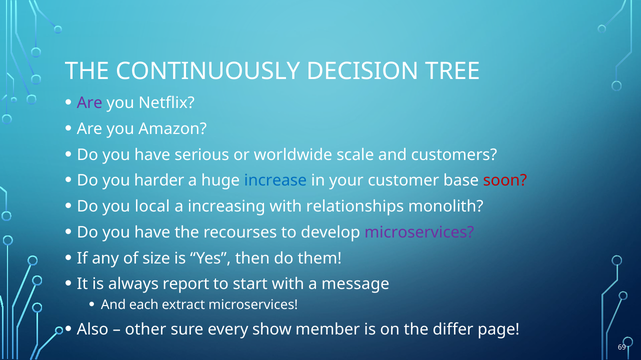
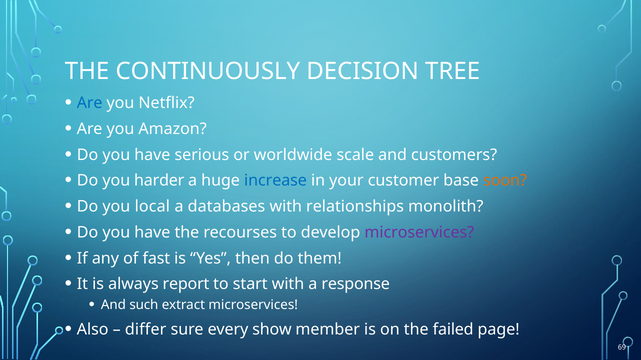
Are colour: purple -> blue (90, 103)
soon colour: red -> orange (505, 181)
increasing: increasing -> databases (227, 207)
size: size -> fast (156, 259)
message: message -> response (356, 285)
each: each -> such (144, 305)
other: other -> differ (146, 330)
differ: differ -> failed (453, 330)
